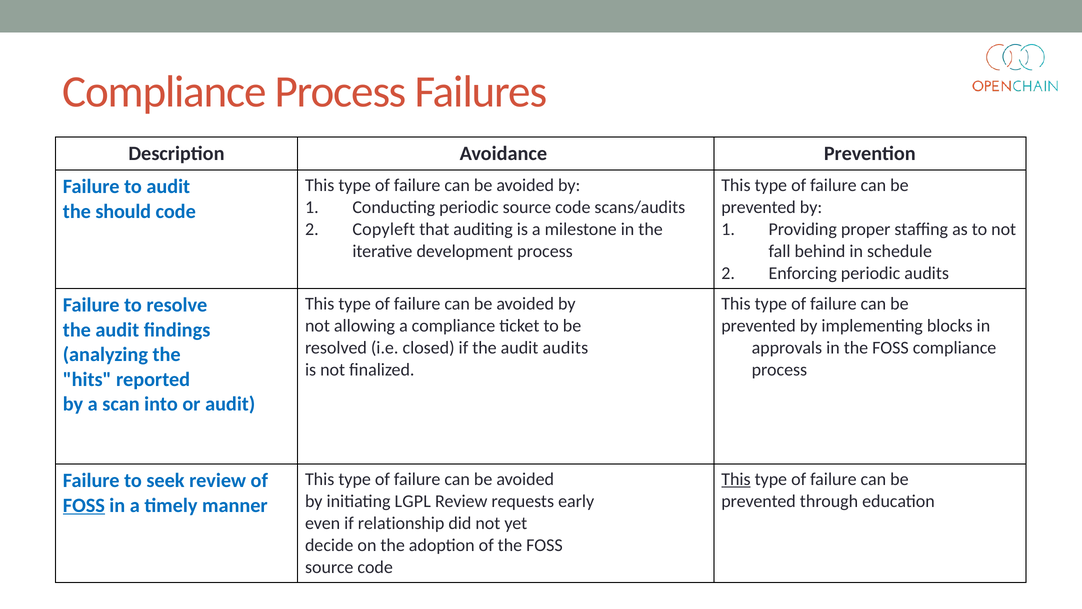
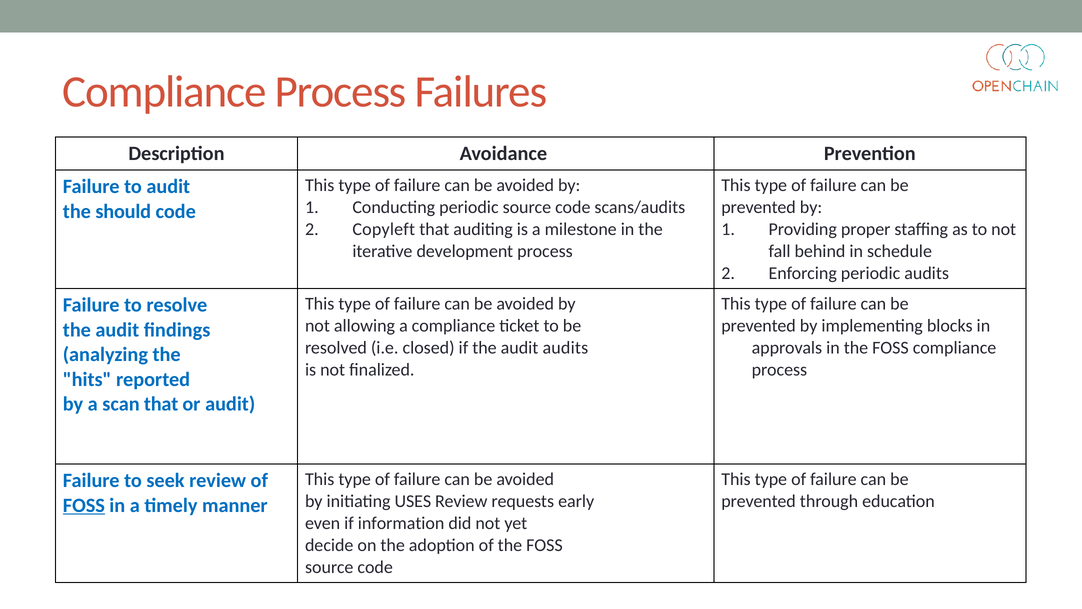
scan into: into -> that (161, 404)
This underline: present -> none (736, 479)
LGPL: LGPL -> USES (413, 501)
relationship: relationship -> information (401, 523)
